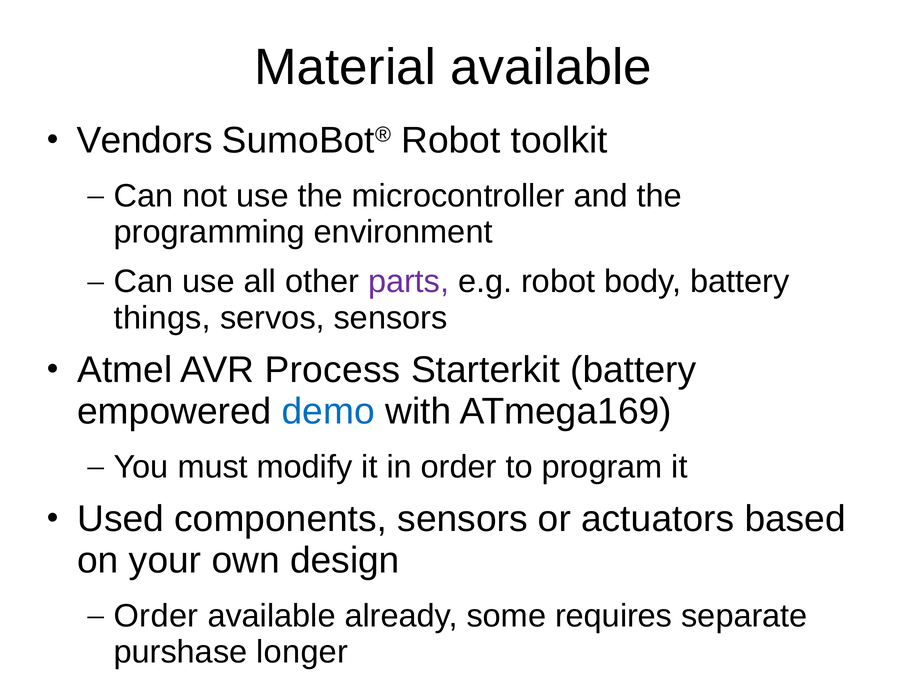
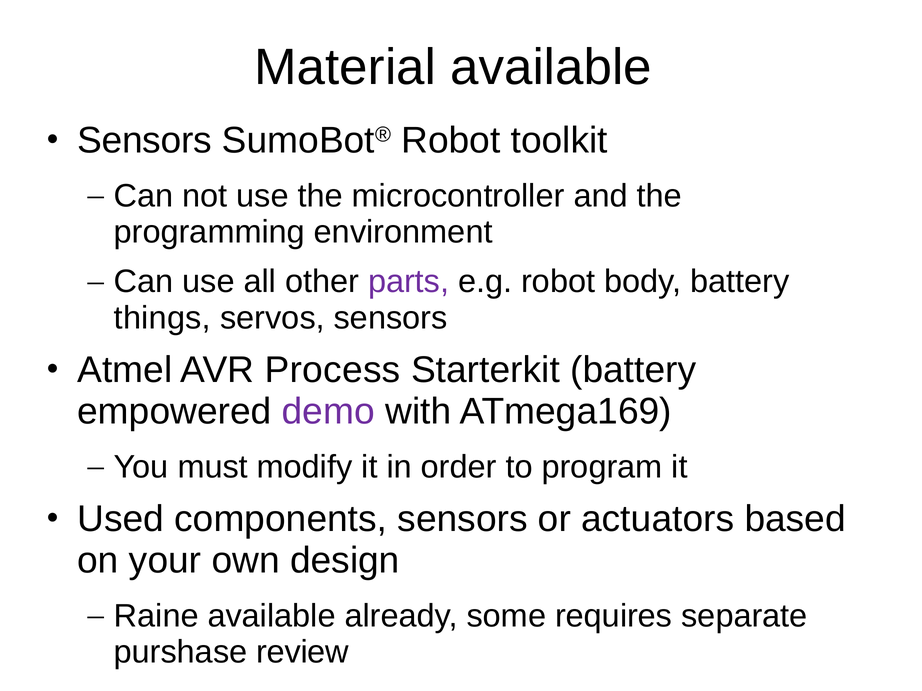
Vendors: Vendors -> Sensors (145, 141)
demo colour: blue -> purple (328, 412)
Order: Order -> Raine (156, 616)
longer: longer -> review (302, 653)
